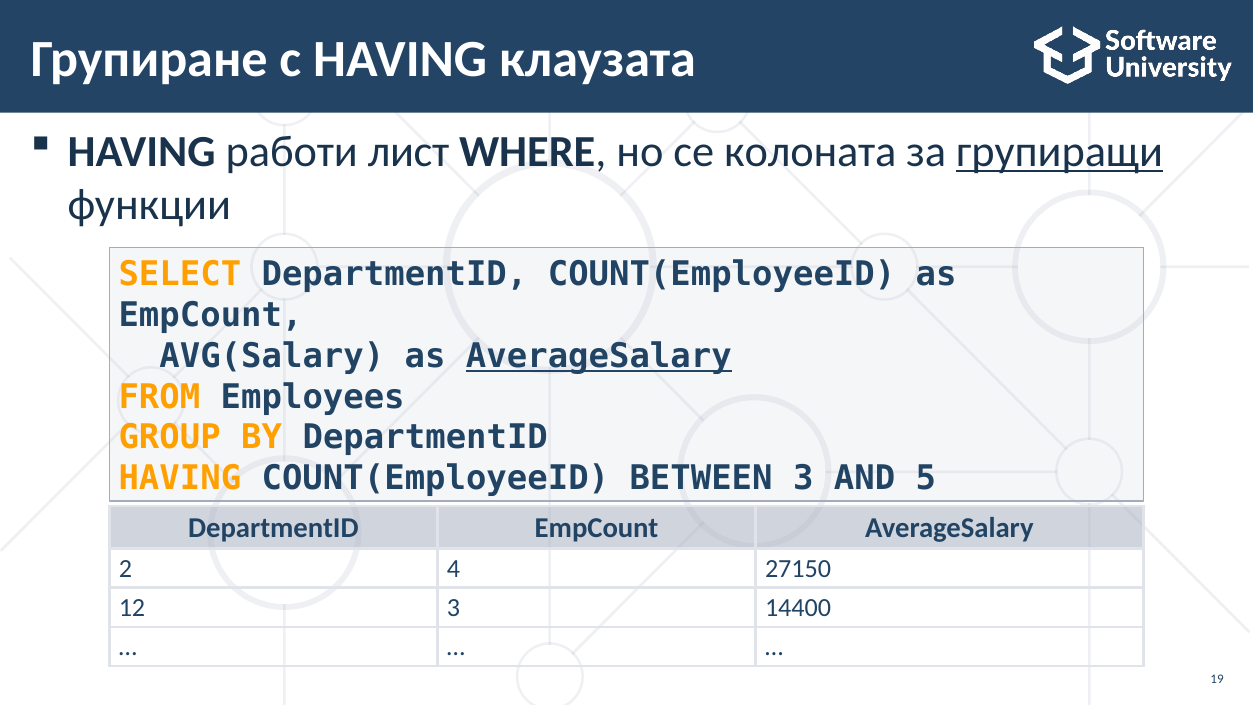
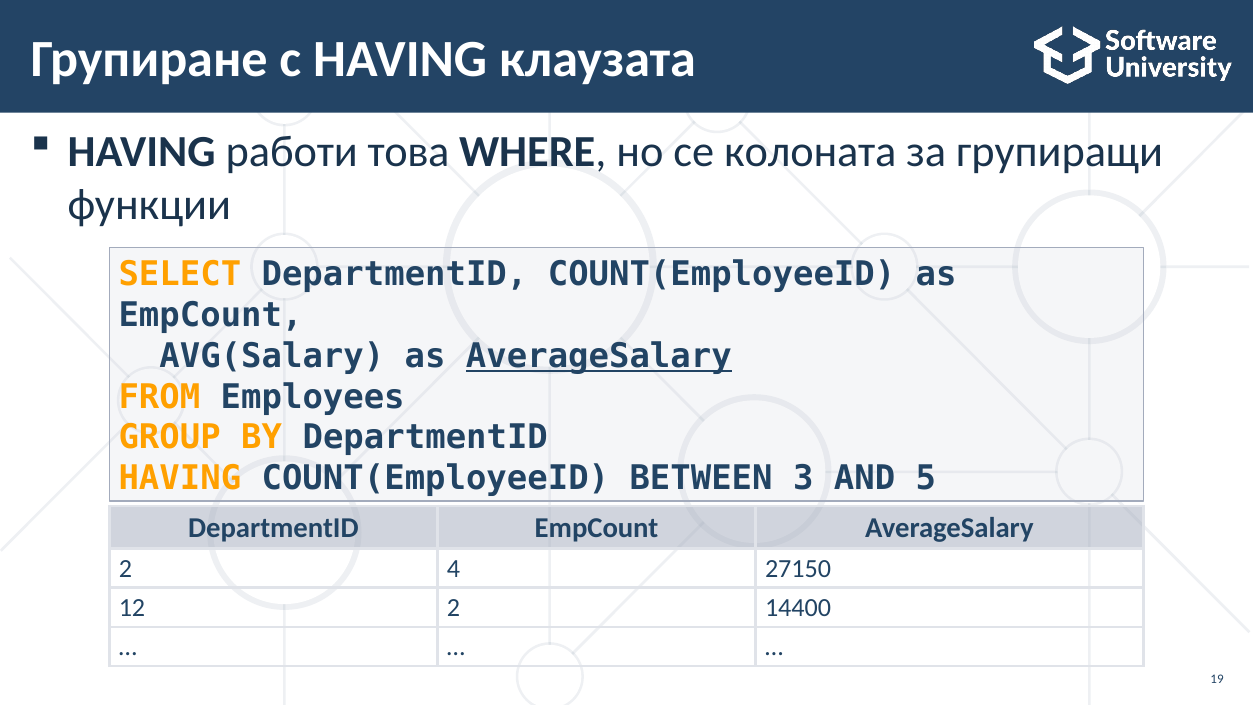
лист: лист -> това (409, 152)
групиращи underline: present -> none (1060, 152)
12 3: 3 -> 2 (453, 608)
